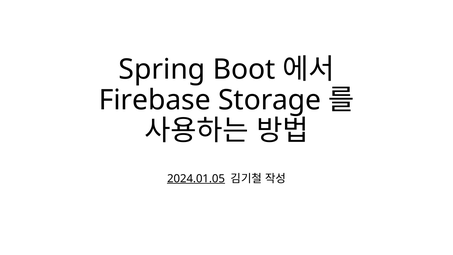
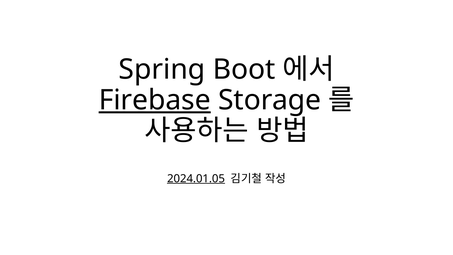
Firebase underline: none -> present (155, 100)
